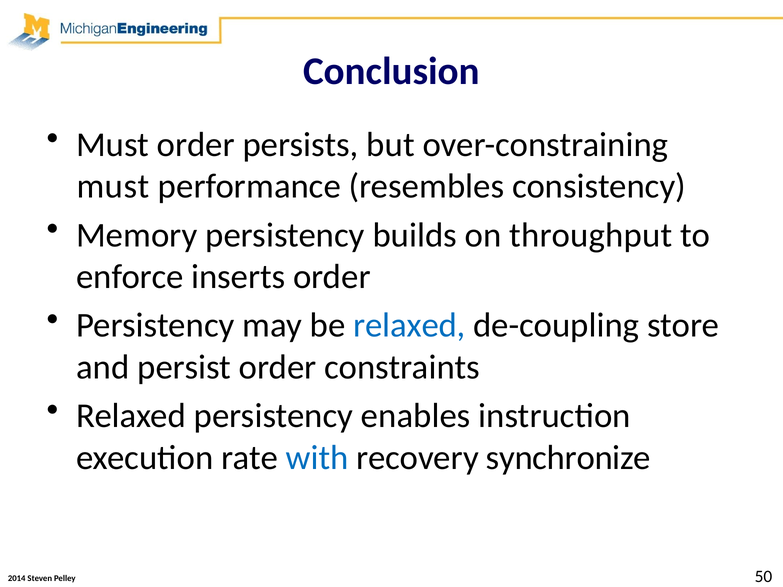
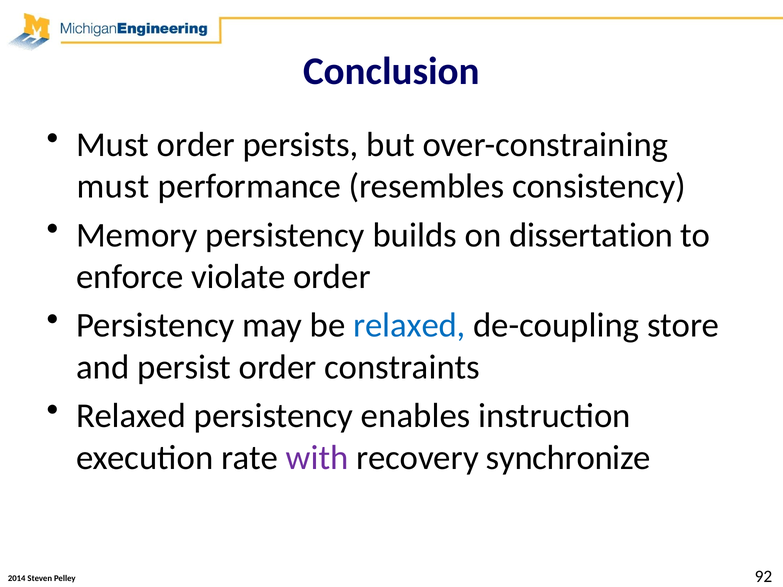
throughput: throughput -> dissertation (591, 235)
inserts: inserts -> violate (238, 277)
with colour: blue -> purple (317, 458)
50: 50 -> 92 (763, 577)
